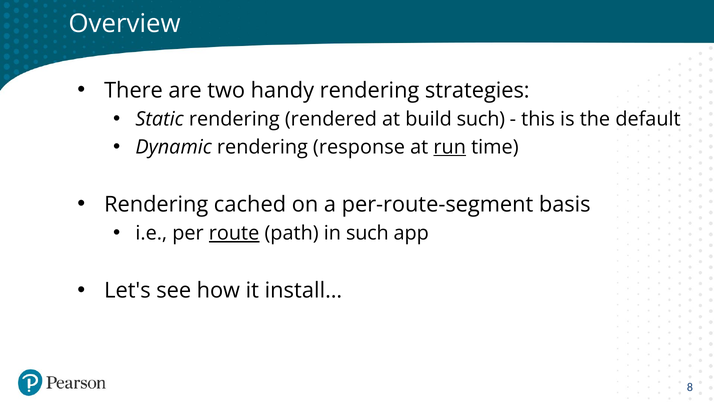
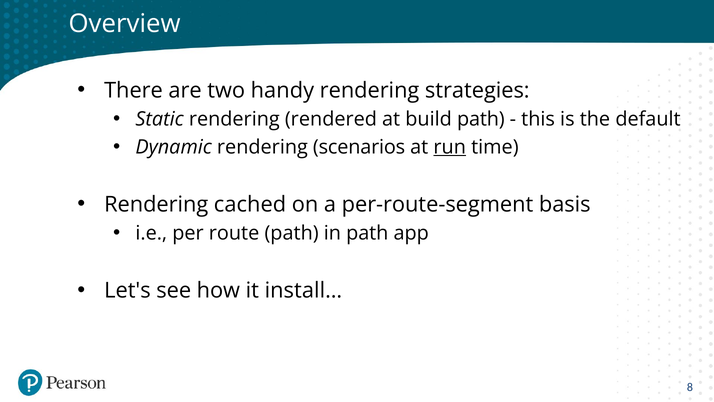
build such: such -> path (481, 119)
response: response -> scenarios (359, 147)
route underline: present -> none (234, 233)
in such: such -> path (367, 233)
